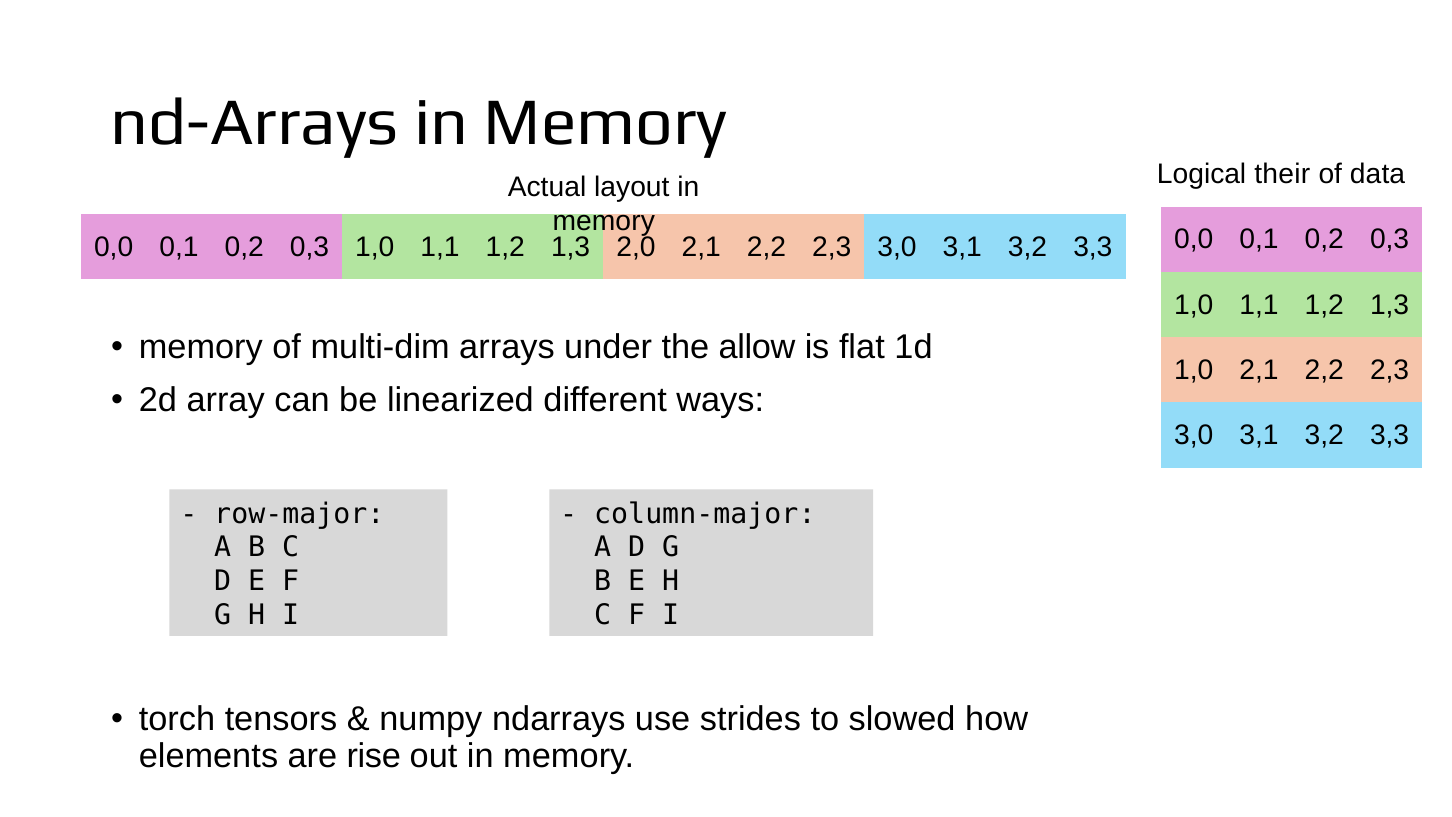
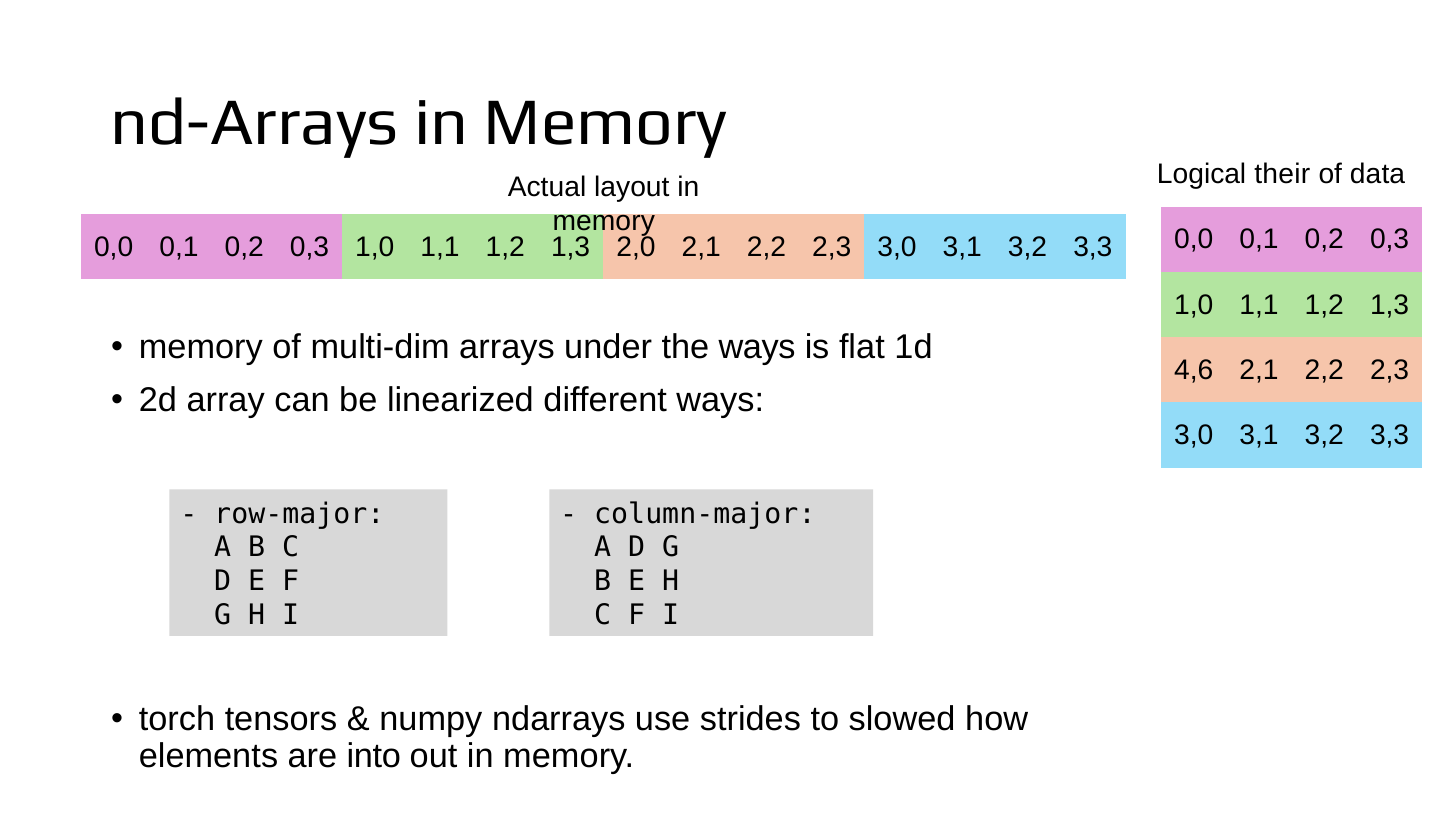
the allow: allow -> ways (757, 347)
1,0: 1,0 -> 4,6 (1194, 370)
rise: rise -> into (374, 756)
